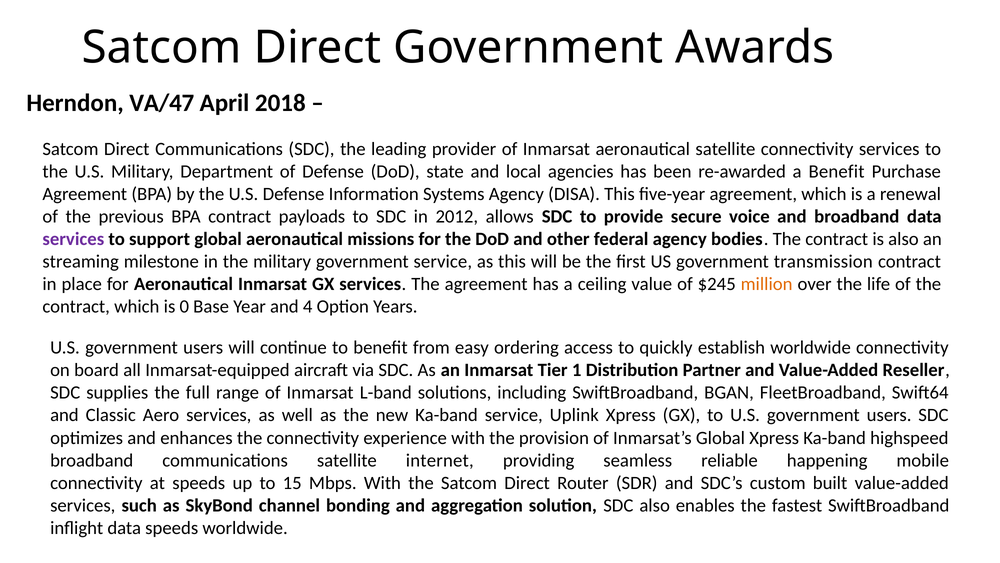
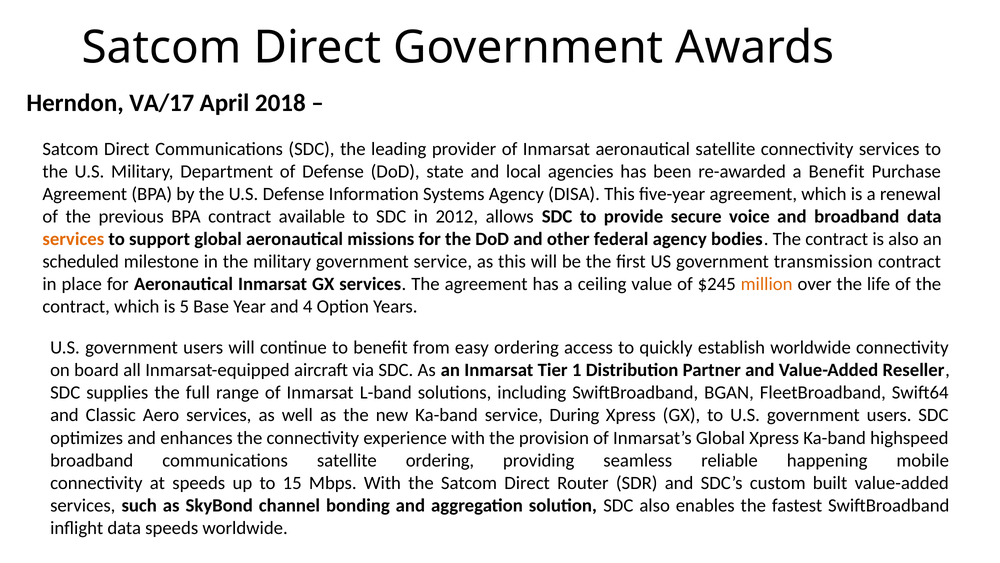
VA/47: VA/47 -> VA/17 (162, 103)
payloads: payloads -> available (312, 216)
services colour: purple -> orange (73, 239)
streaming: streaming -> scheduled (81, 261)
0: 0 -> 5 (184, 306)
Uplink: Uplink -> During (574, 415)
satellite internet: internet -> ordering (440, 460)
